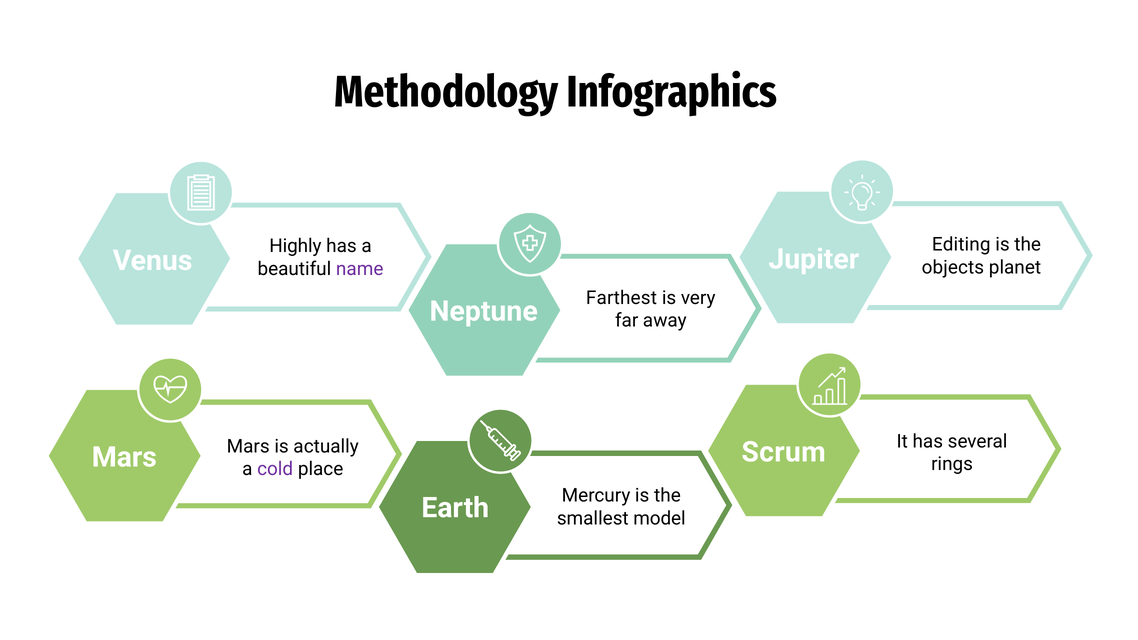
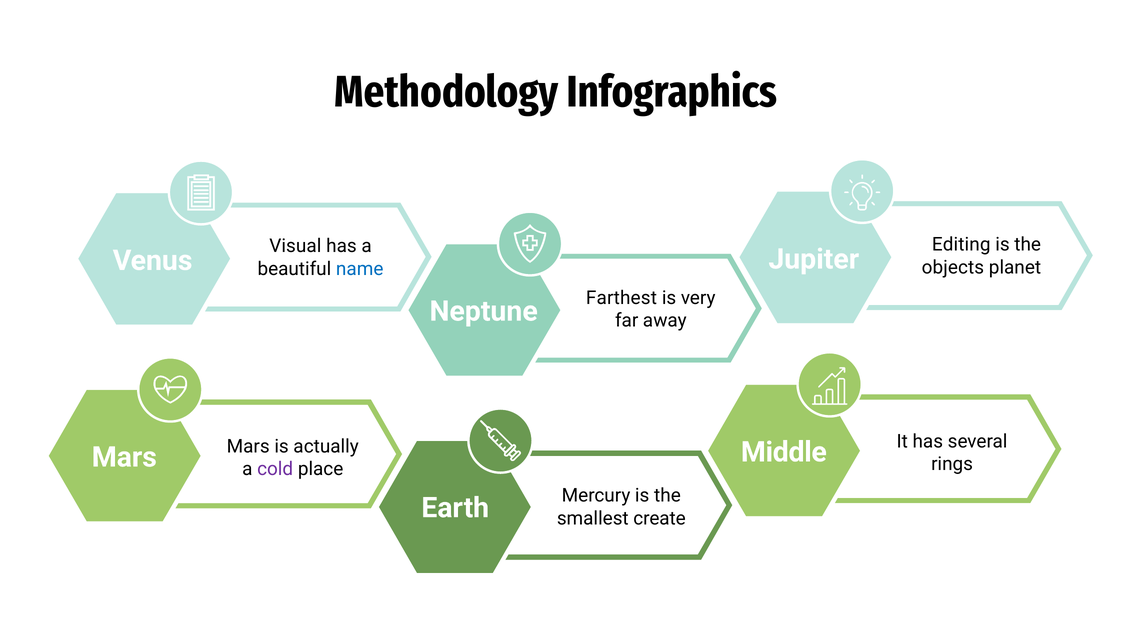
Highly: Highly -> Visual (295, 246)
name colour: purple -> blue (360, 269)
Scrum: Scrum -> Middle (784, 452)
model: model -> create (660, 518)
